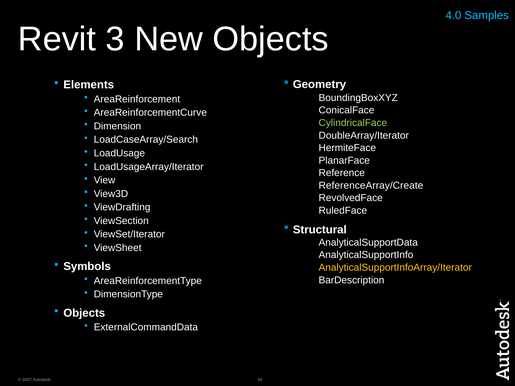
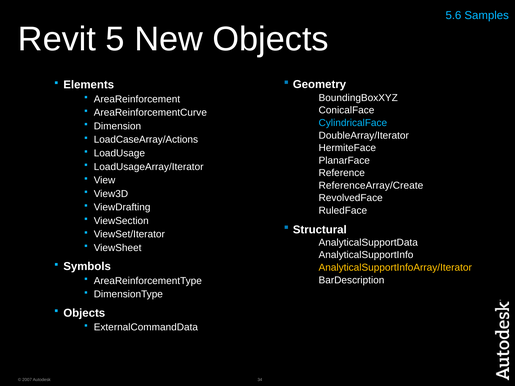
4.0: 4.0 -> 5.6 (453, 15)
3: 3 -> 5 (115, 39)
CylindricalFace colour: light green -> light blue (353, 123)
LoadCaseArray/Search: LoadCaseArray/Search -> LoadCaseArray/Actions (146, 140)
